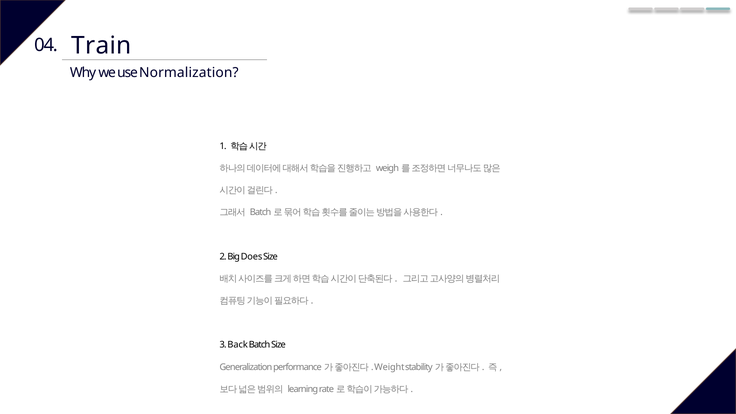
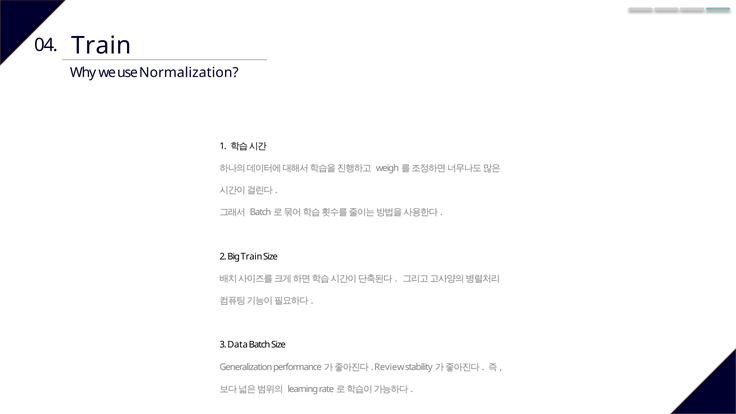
Big Does: Does -> Train (252, 257)
Back: Back -> Data (238, 345)
Weight: Weight -> Review (389, 367)
